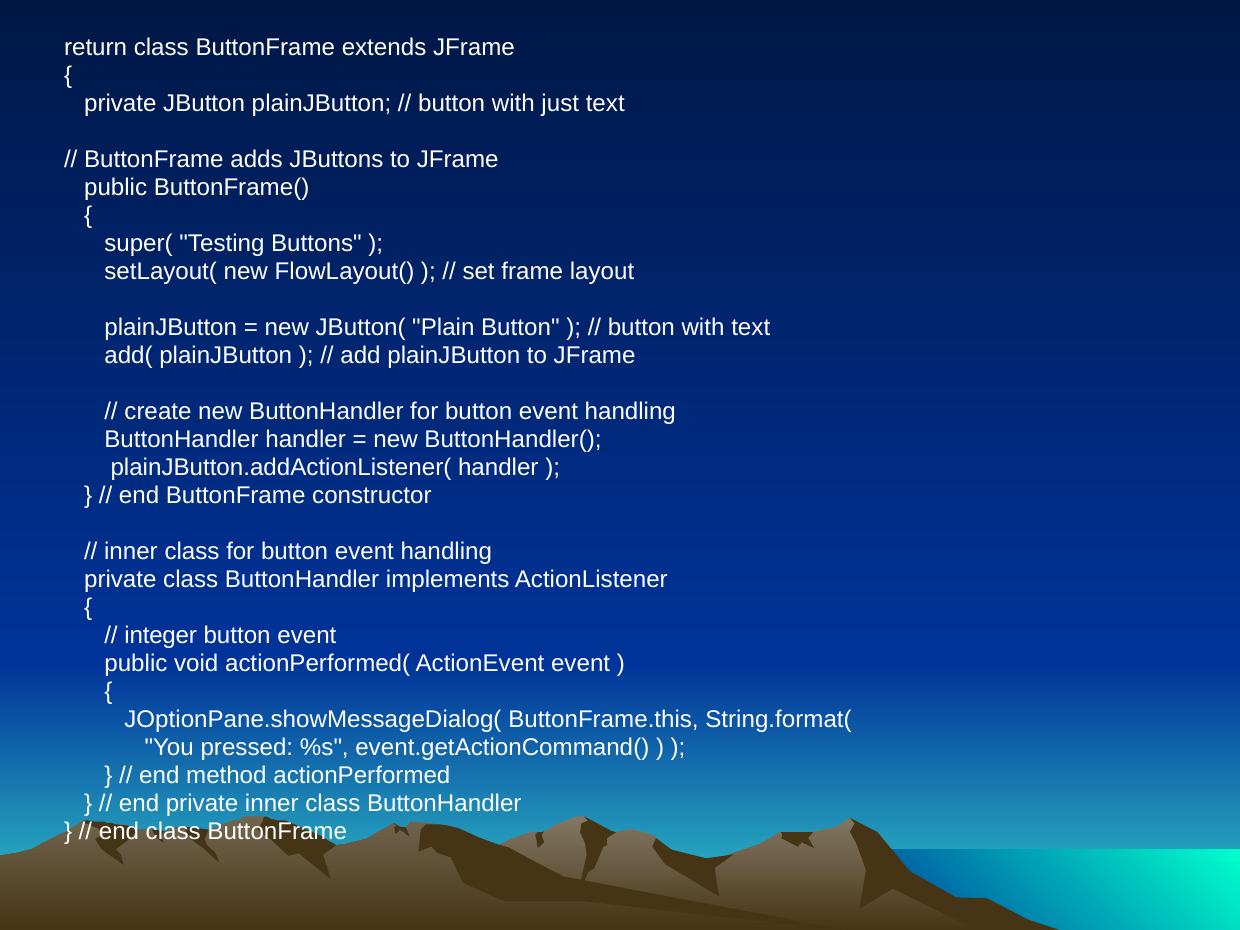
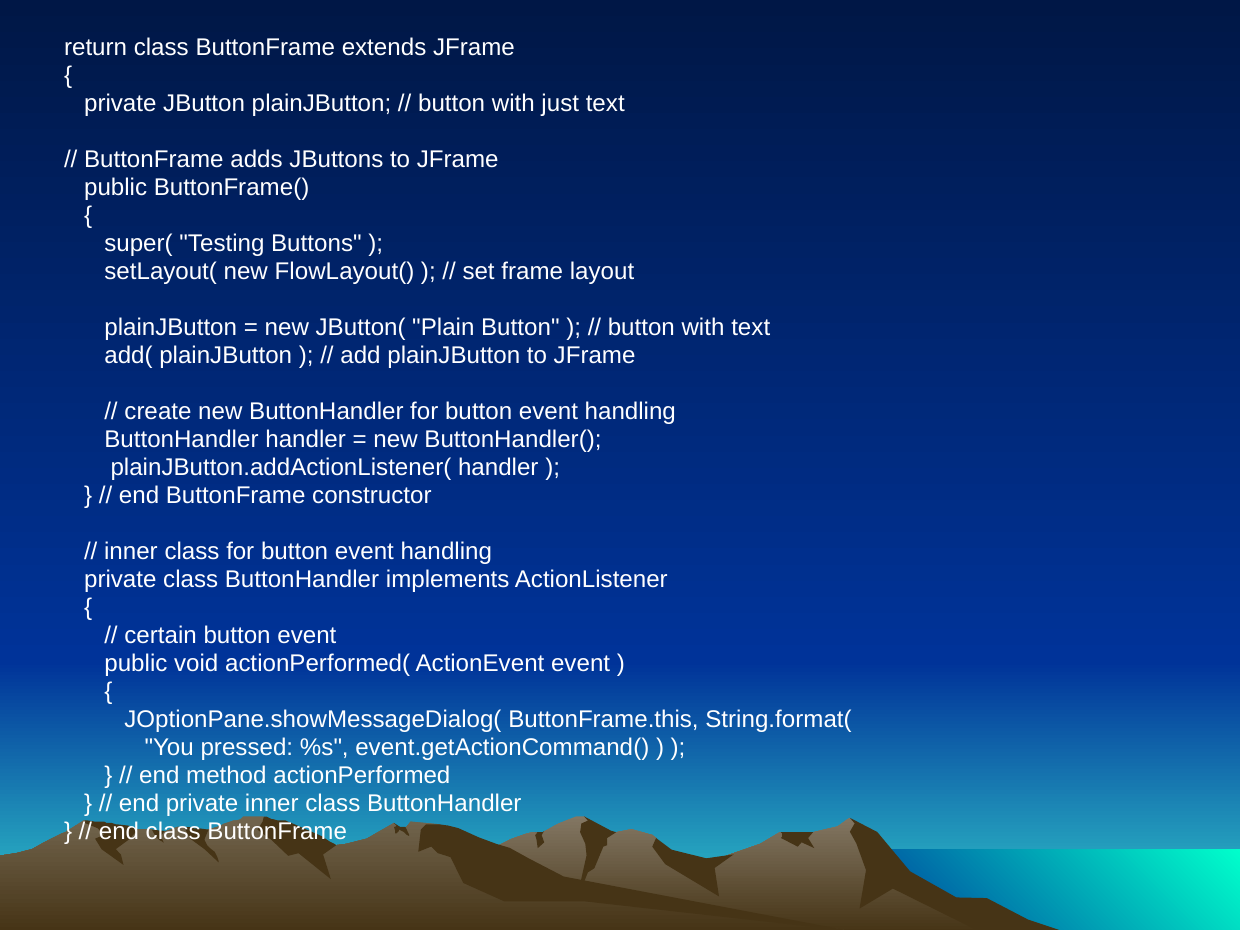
integer: integer -> certain (161, 635)
